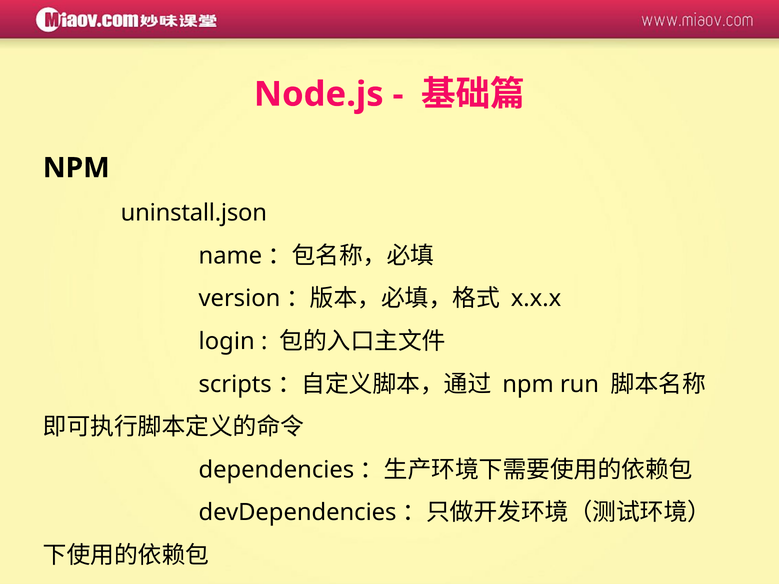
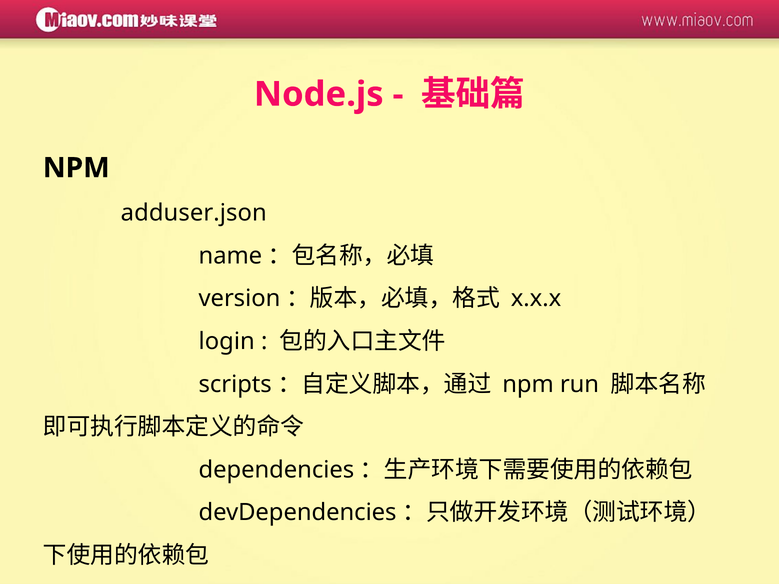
uninstall.json: uninstall.json -> adduser.json (194, 213)
